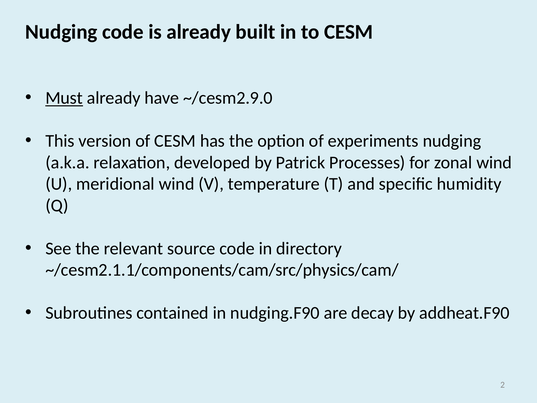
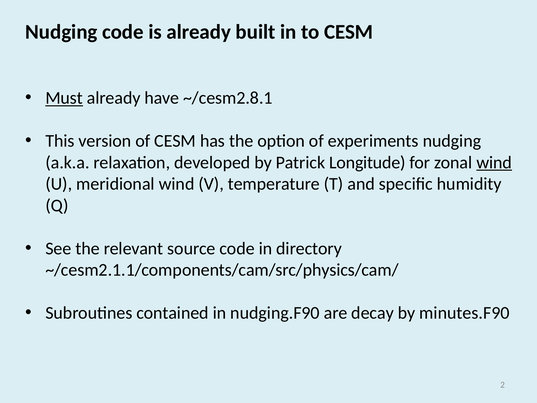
~/cesm2.9.0: ~/cesm2.9.0 -> ~/cesm2.8.1 (228, 98)
Processes: Processes -> Longitude (367, 162)
wind underline: none -> present (494, 162)
addheat.F90: addheat.F90 -> minutes.F90 (464, 313)
